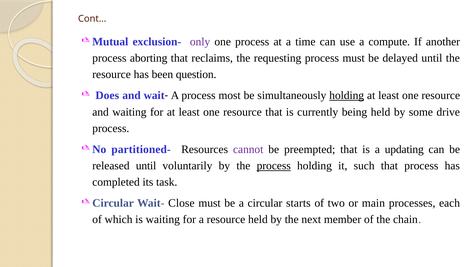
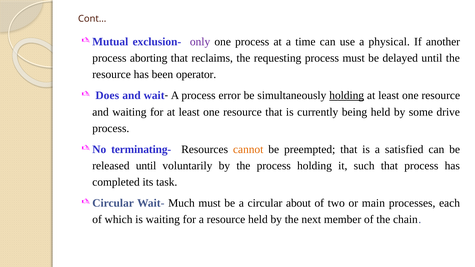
compute: compute -> physical (389, 42)
question: question -> operator (196, 75)
most: most -> error (230, 96)
partitioned-: partitioned- -> terminating- (141, 149)
cannot colour: purple -> orange (248, 149)
updating: updating -> satisfied (404, 149)
process underline: present -> none (274, 166)
Close: Close -> Much (181, 203)
starts: starts -> about (298, 203)
